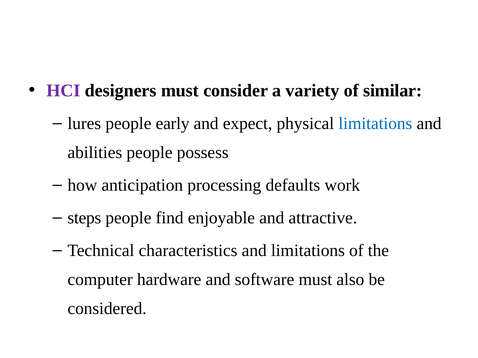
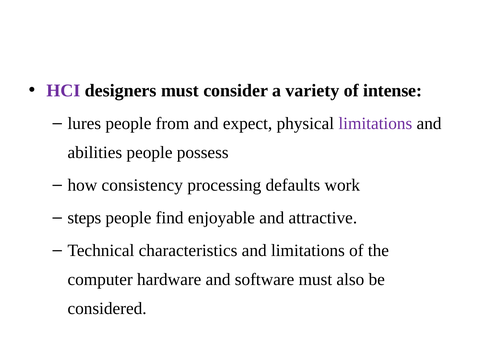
similar: similar -> intense (393, 91)
early: early -> from (173, 124)
limitations colour: blue -> purple (375, 124)
anticipation: anticipation -> consistency (142, 185)
